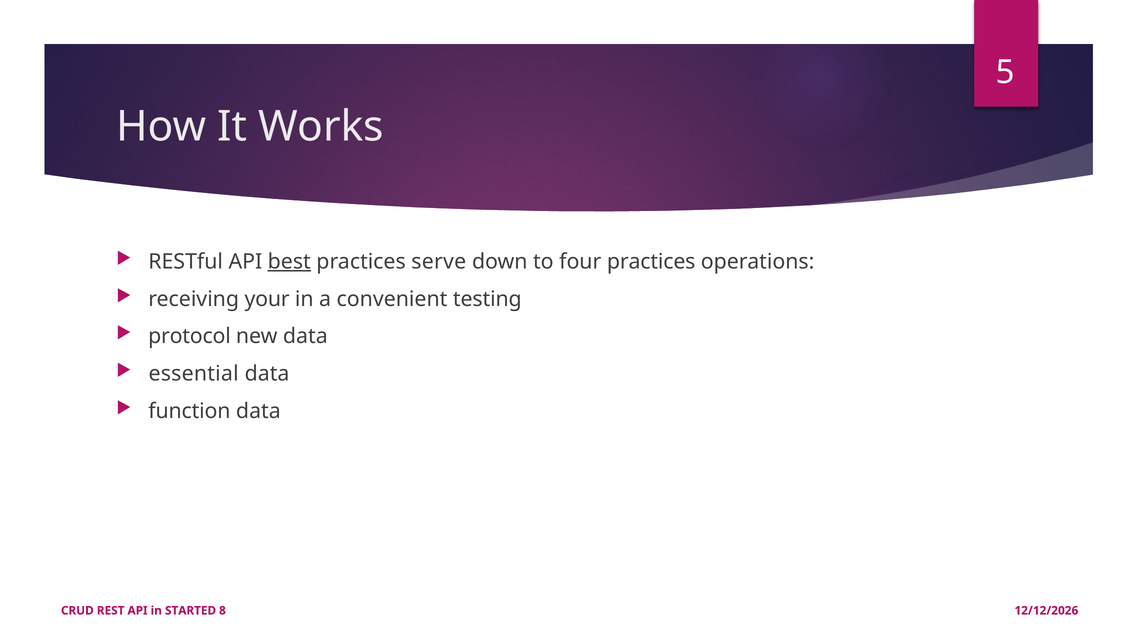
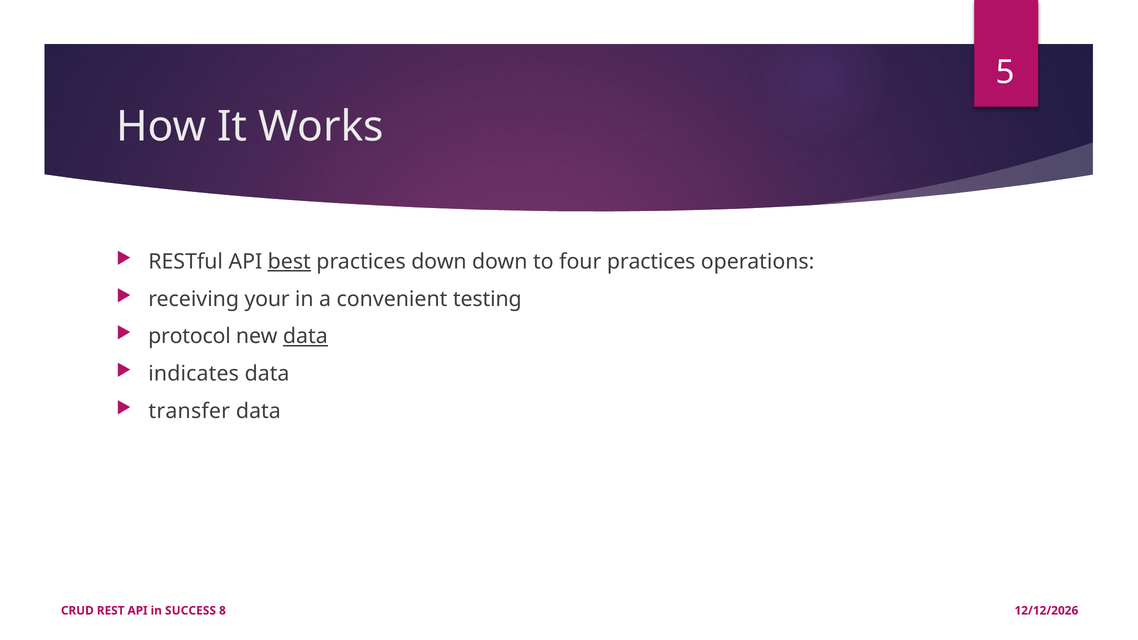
practices serve: serve -> down (439, 262)
data underline: none -> present (305, 337)
essential: essential -> indicates (194, 374)
function: function -> transfer (189, 412)
STARTED: STARTED -> SUCCESS (190, 611)
